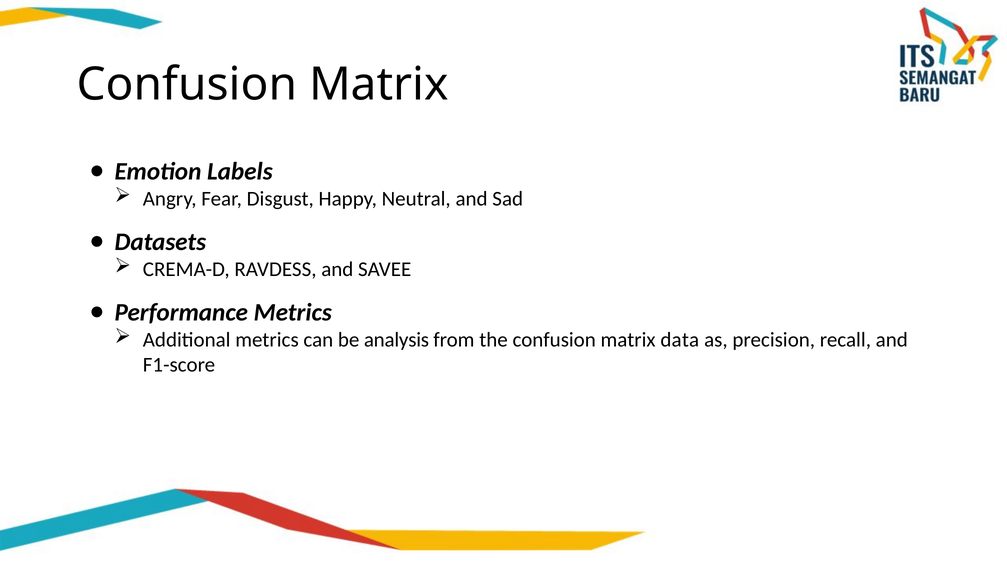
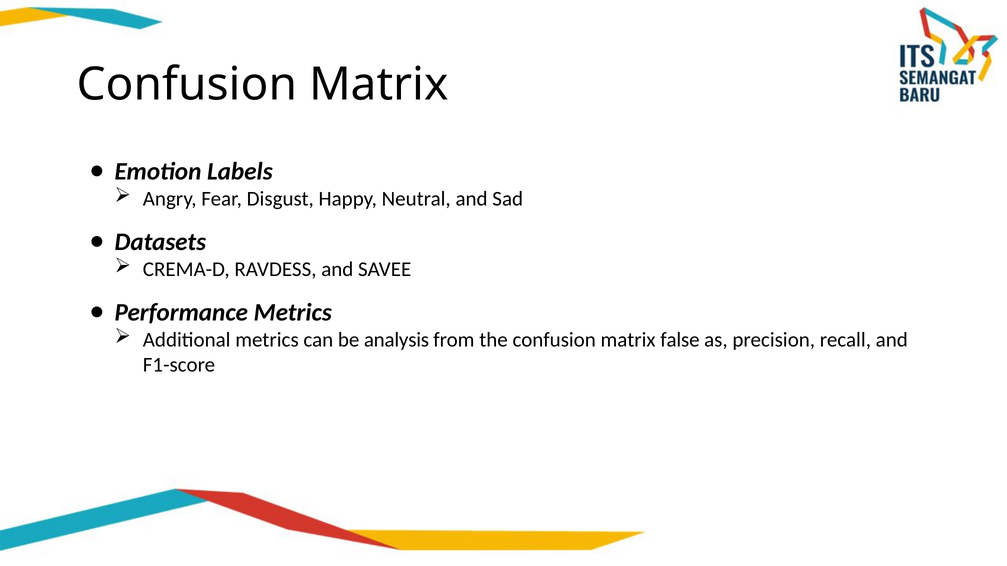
data: data -> false (680, 340)
